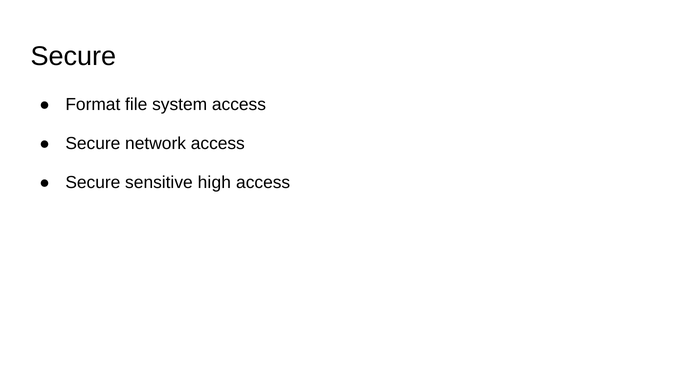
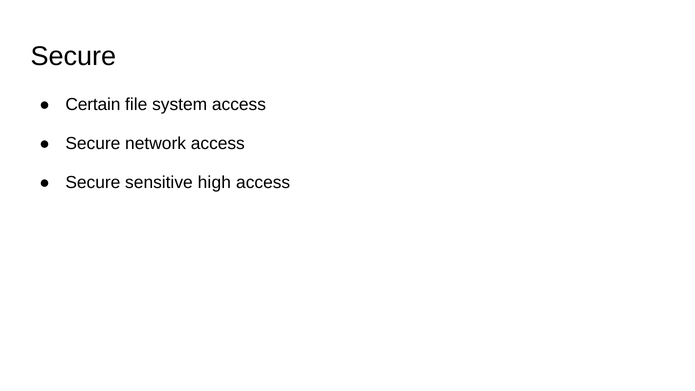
Format: Format -> Certain (93, 105)
